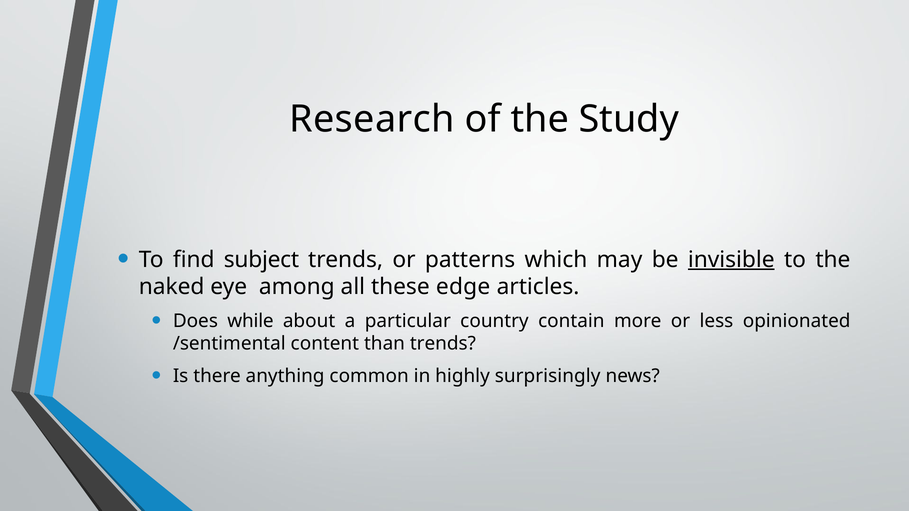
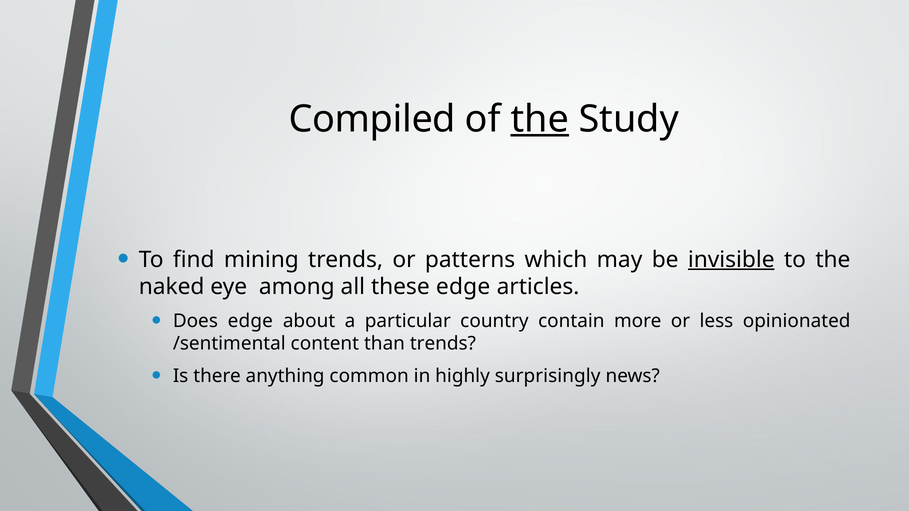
Research: Research -> Compiled (372, 119)
the underline: none -> present (540, 119)
subject: subject -> mining (261, 260)
Does while: while -> edge (250, 321)
